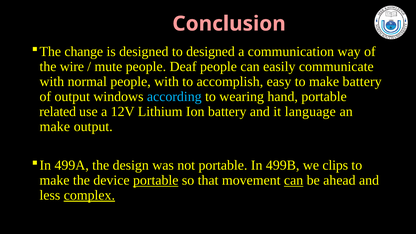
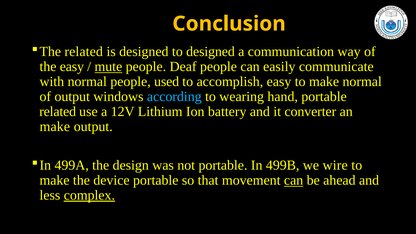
Conclusion colour: pink -> yellow (229, 24)
change: change -> related (84, 52)
the wire: wire -> easy (72, 67)
mute underline: none -> present (108, 67)
people with: with -> used (167, 82)
make battery: battery -> normal (362, 82)
language: language -> converter (310, 112)
clips: clips -> wire (335, 165)
portable underline: present -> none (156, 180)
